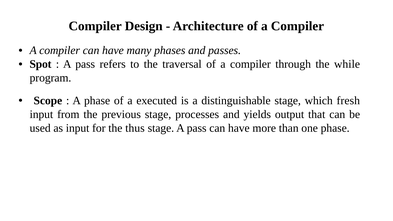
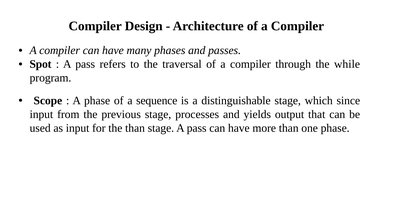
executed: executed -> sequence (157, 101)
fresh: fresh -> since (348, 101)
the thus: thus -> than (135, 128)
